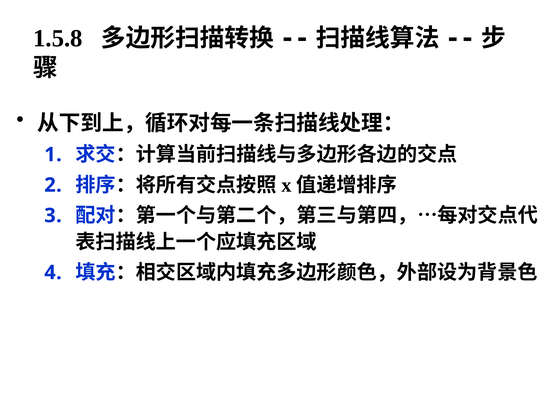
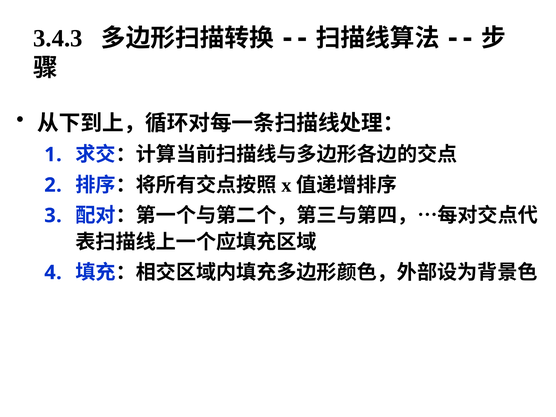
1.5.8: 1.5.8 -> 3.4.3 (58, 38)
